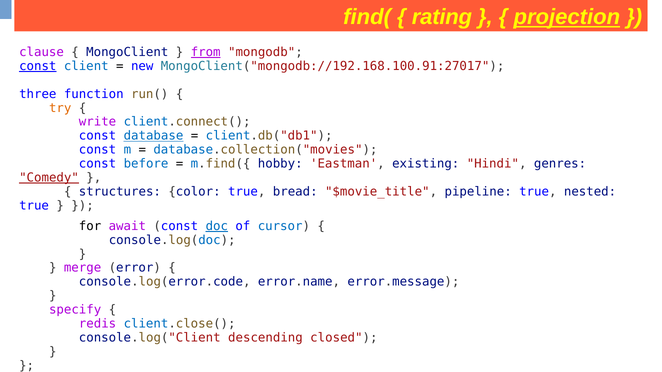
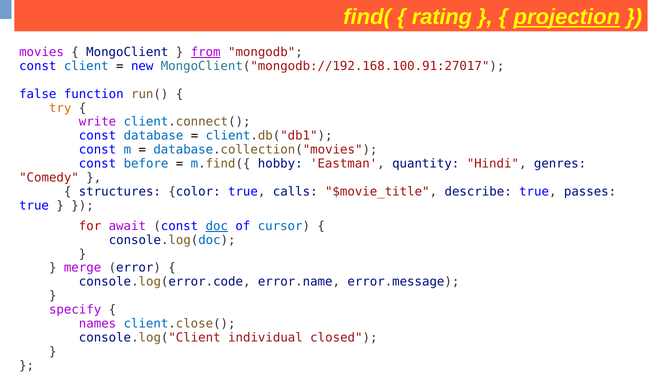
clause: clause -> movies (42, 52)
const underline: present -> none (38, 66)
three: three -> false (38, 94)
database underline: present -> none (154, 136)
existing: existing -> quantity (426, 164)
Comedy underline: present -> none (49, 178)
bread: bread -> calls (295, 192)
pipeline: pipeline -> describe (478, 192)
nested: nested -> passes (590, 192)
for colour: black -> red (90, 226)
redis: redis -> names (98, 324)
descending: descending -> individual (265, 338)
